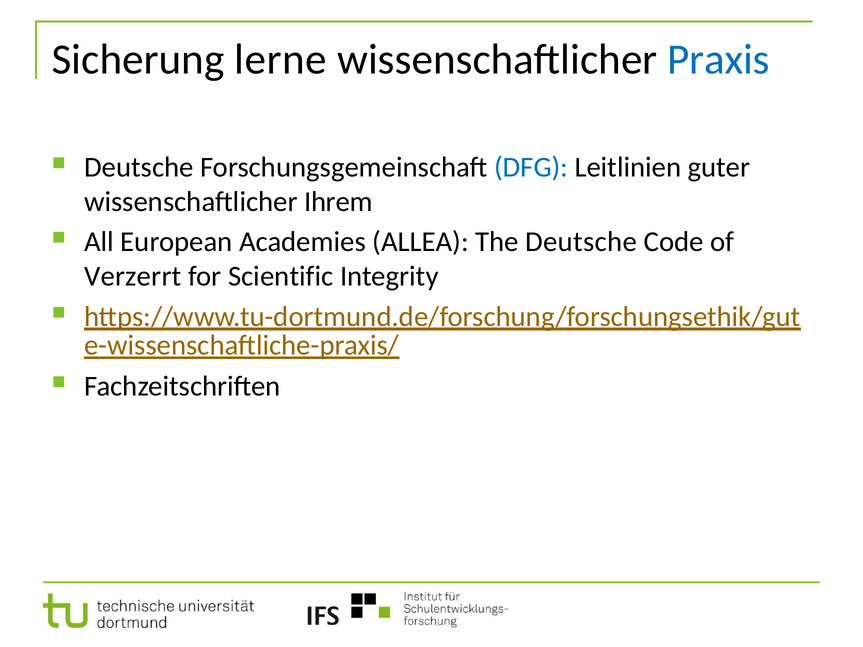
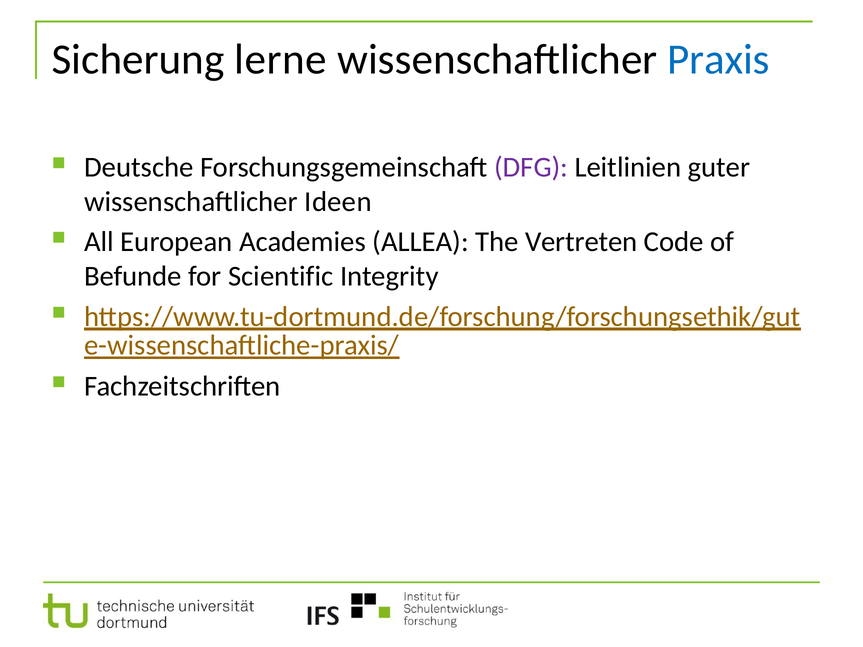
DFG colour: blue -> purple (531, 167)
Ihrem: Ihrem -> Ideen (338, 202)
The Deutsche: Deutsche -> Vertreten (581, 242)
Verzerrt: Verzerrt -> Befunde (133, 277)
